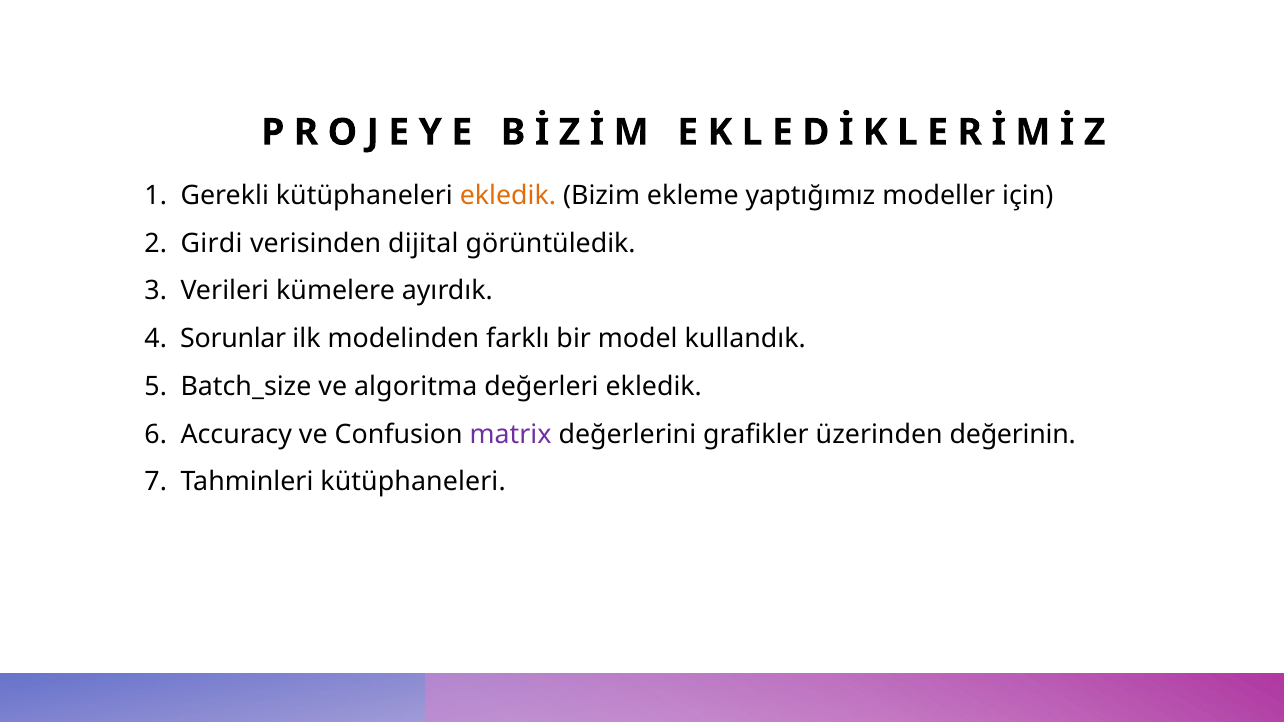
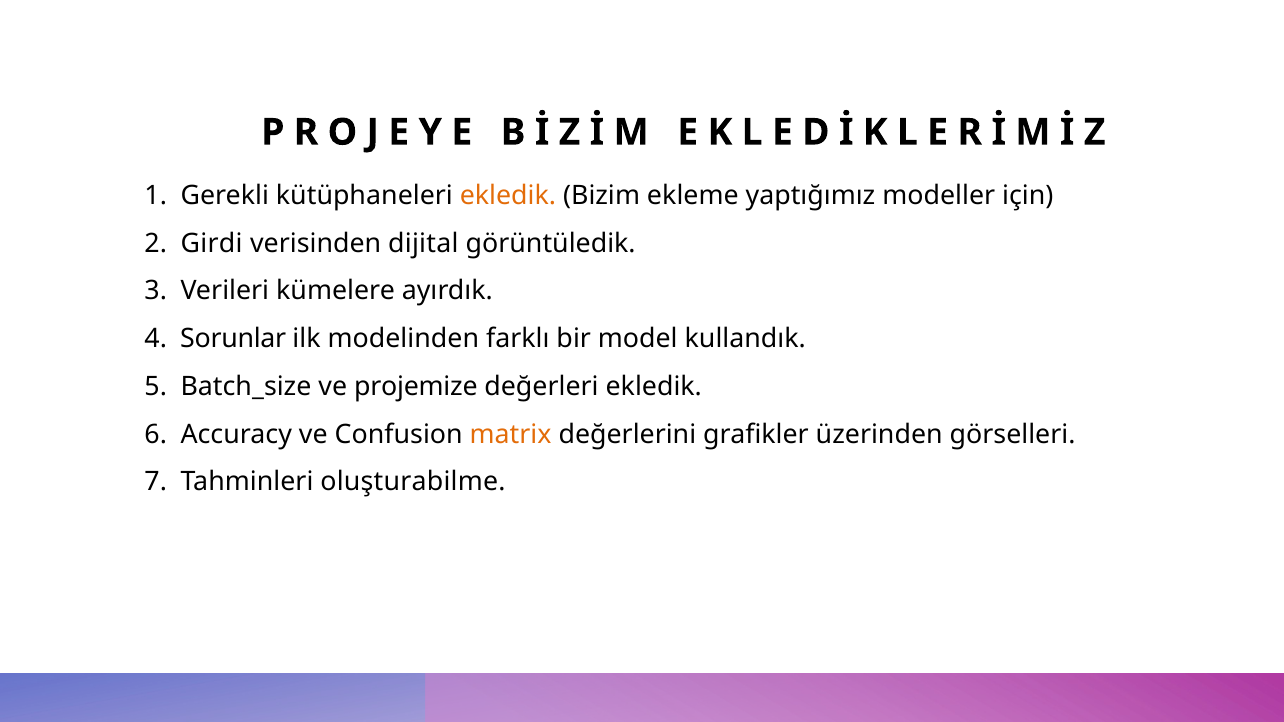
algoritma: algoritma -> projemize (416, 387)
matrix colour: purple -> orange (511, 434)
değerinin: değerinin -> görselleri (1013, 434)
Tahminleri kütüphaneleri: kütüphaneleri -> oluşturabilme (413, 482)
